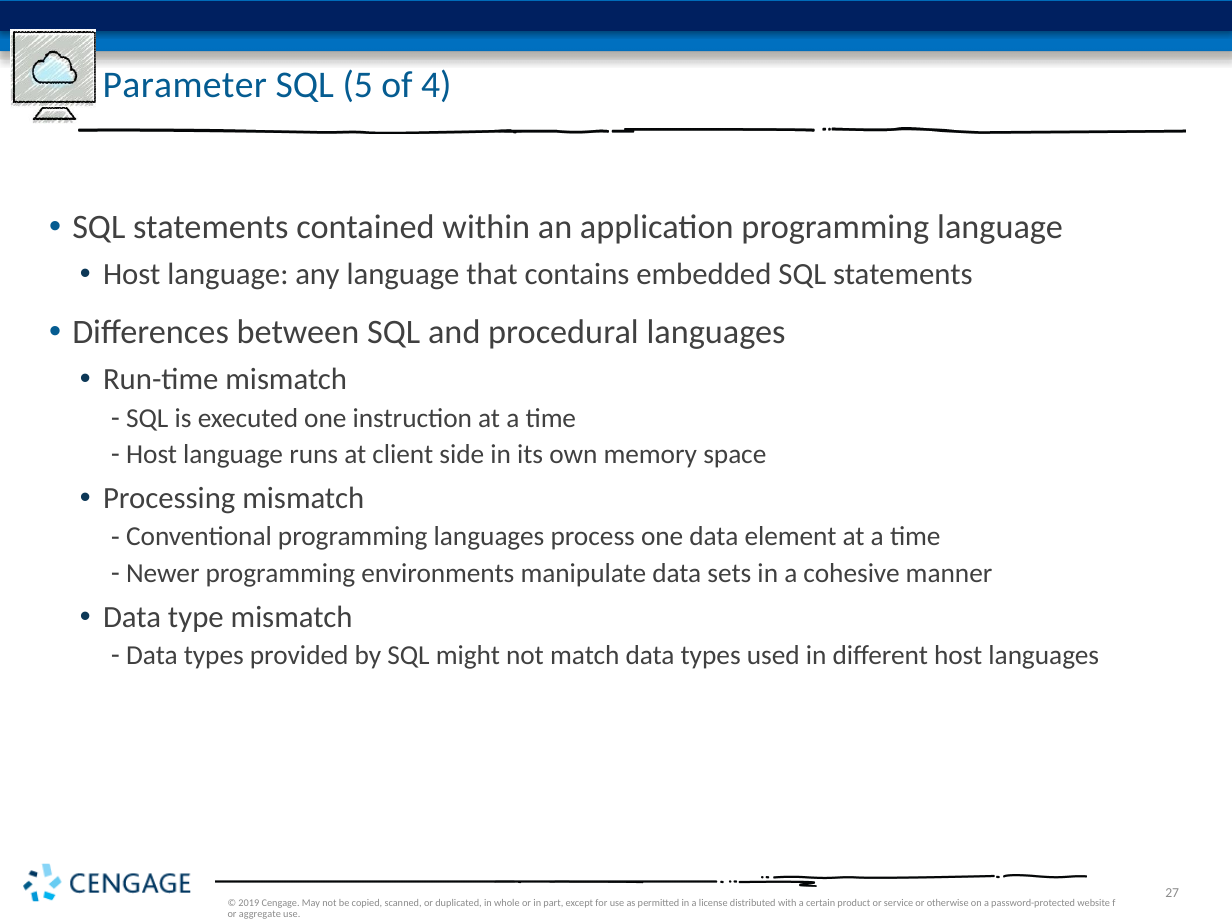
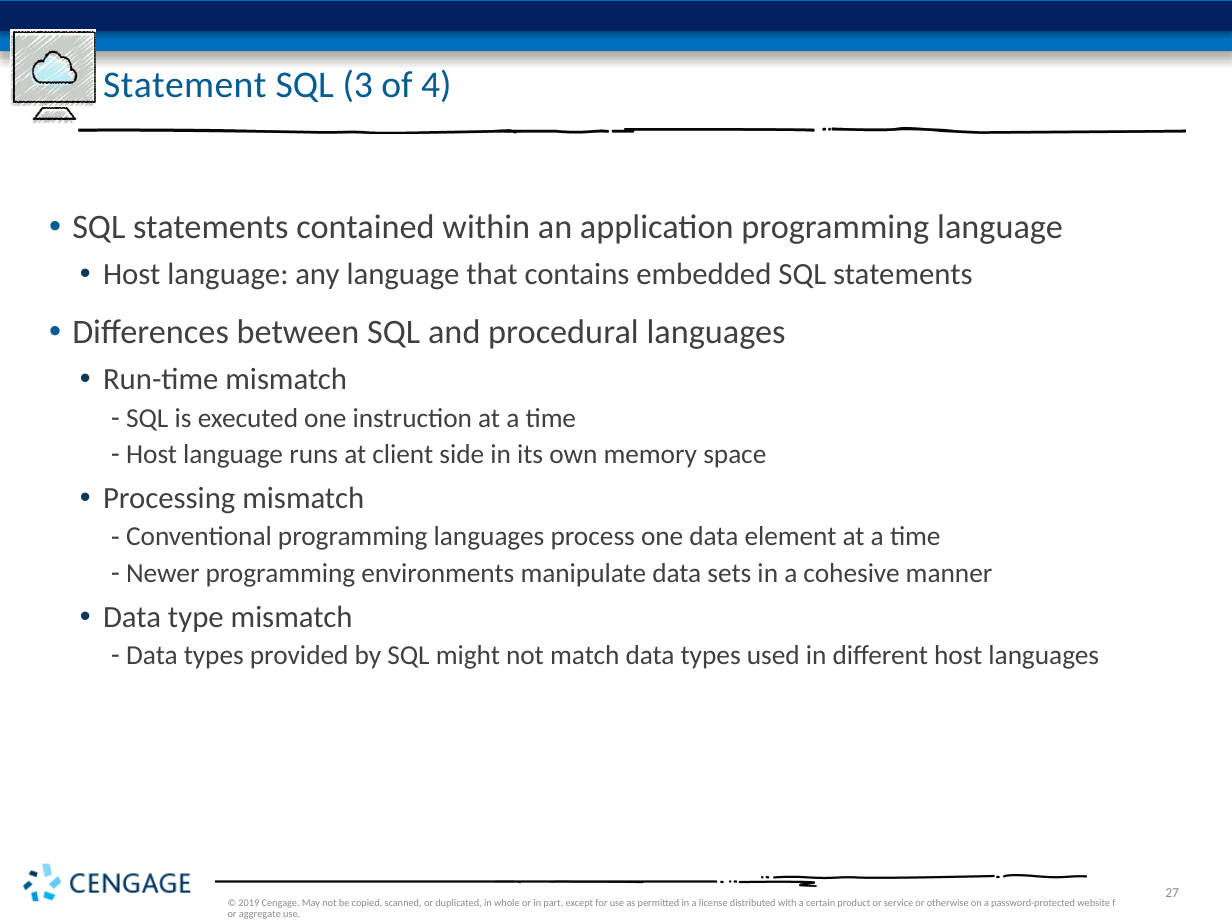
Parameter: Parameter -> Statement (185, 85)
5: 5 -> 3 (358, 85)
